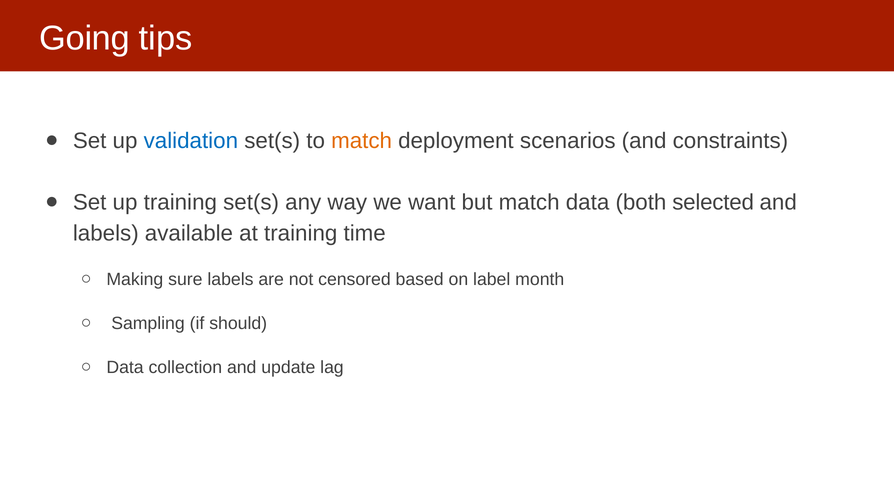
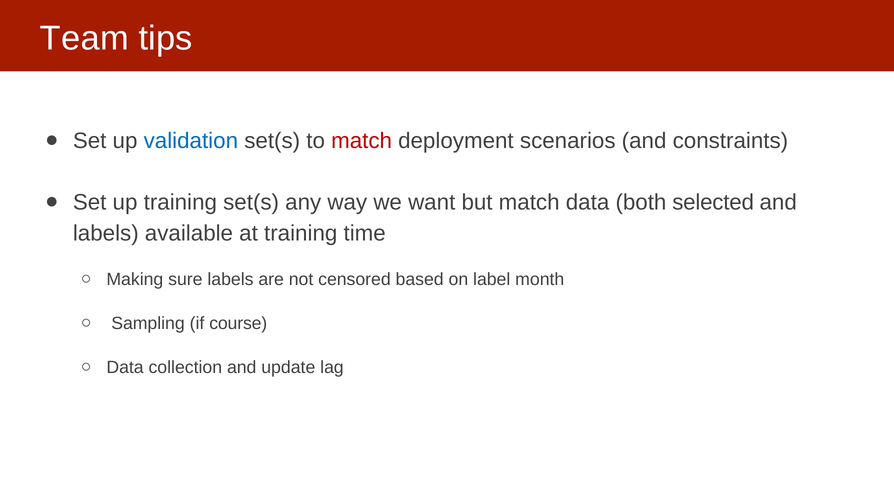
Going: Going -> Team (84, 38)
match colour: orange -> red (362, 141)
should: should -> course (238, 323)
